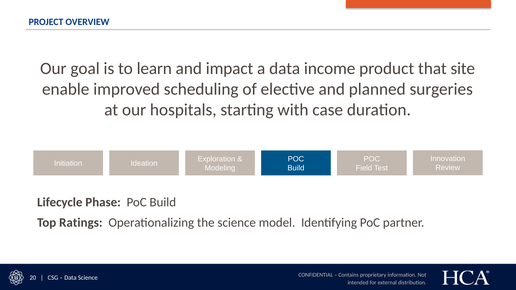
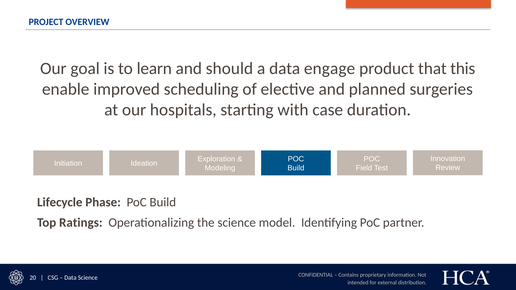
impact: impact -> should (229, 69)
income: income -> engage (330, 69)
site: site -> this (463, 69)
